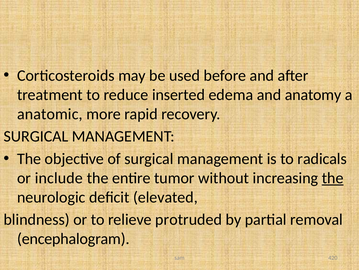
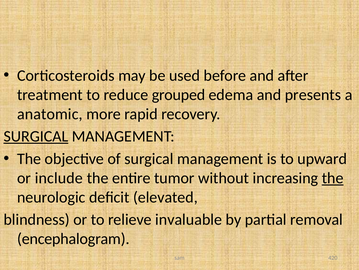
inserted: inserted -> grouped (179, 94)
anatomy: anatomy -> presents (313, 94)
SURGICAL underline: none -> present (36, 136)
radicals: radicals -> upward (322, 158)
protruded: protruded -> invaluable (189, 219)
